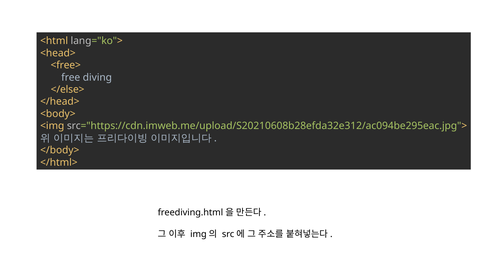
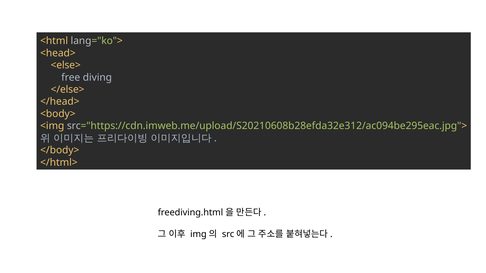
<free>: <free> -> <else> (66, 65)
